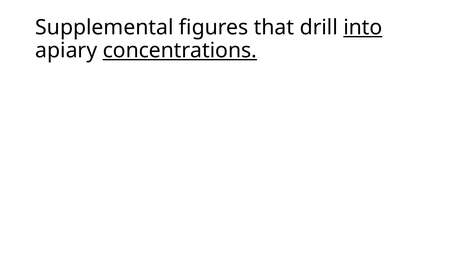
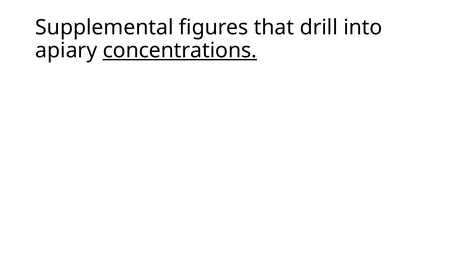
into underline: present -> none (363, 27)
